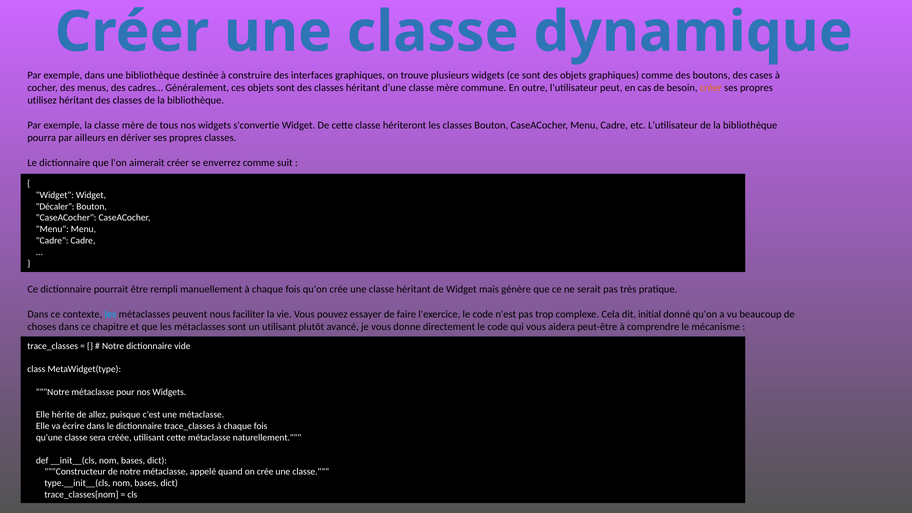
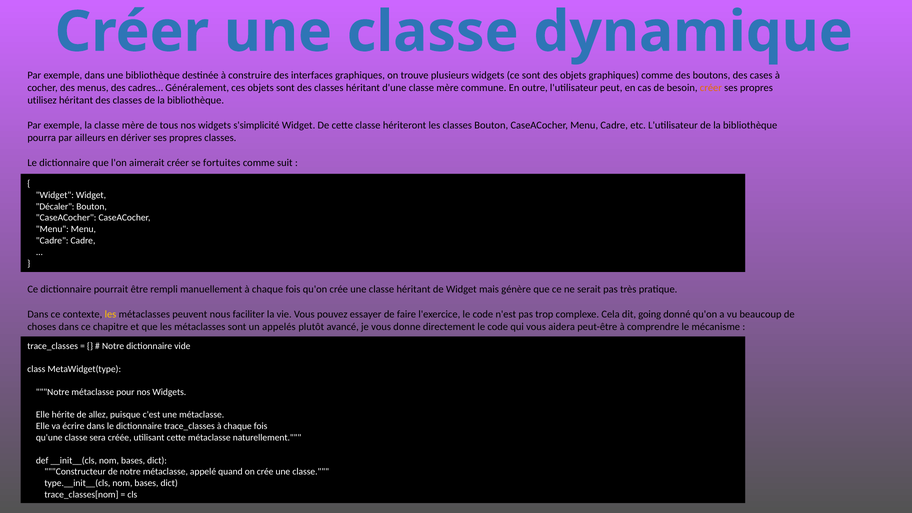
s'convertie: s'convertie -> s'simplicité (256, 125)
enverrez: enverrez -> fortuites (222, 163)
les colour: light blue -> yellow (110, 314)
initial: initial -> going (650, 314)
un utilisant: utilisant -> appelés (279, 327)
